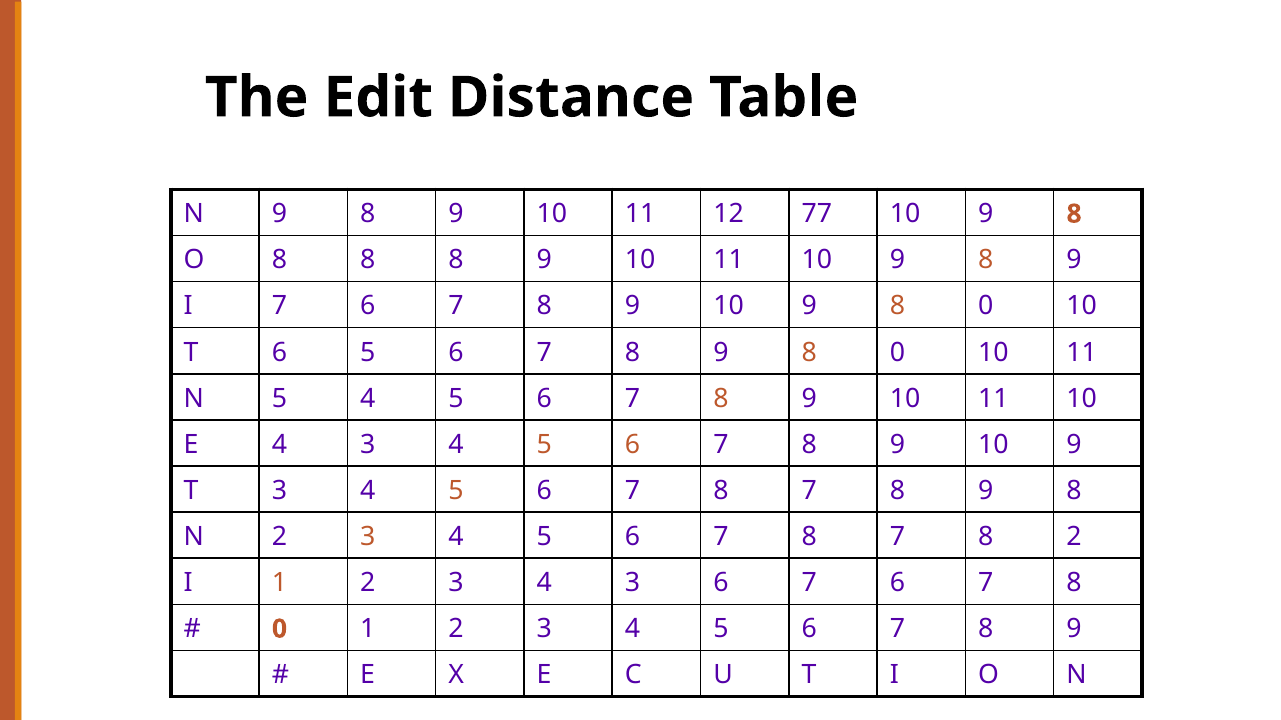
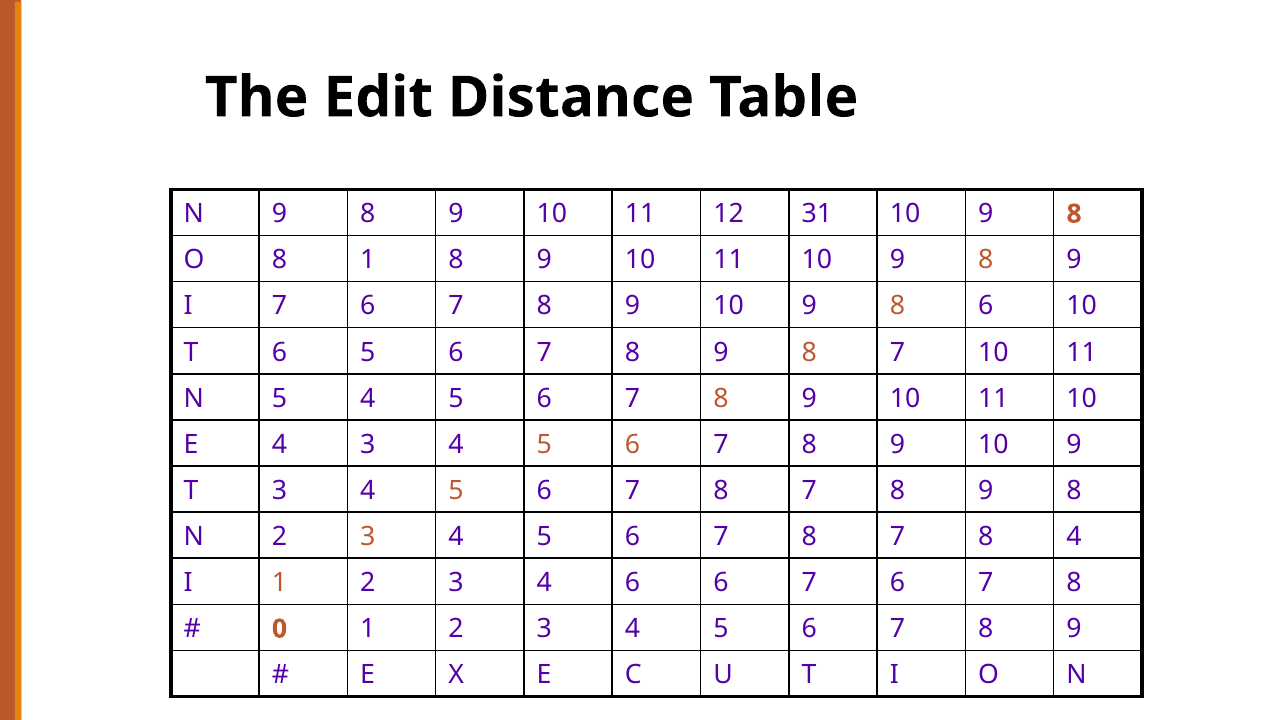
77: 77 -> 31 (817, 214)
O 8 8: 8 -> 1 (368, 260)
10 9 8 0: 0 -> 6 (986, 306)
8 9 8 0: 0 -> 7 (898, 352)
8 2: 2 -> 4 (1074, 537)
3 4 3: 3 -> 6 (633, 583)
